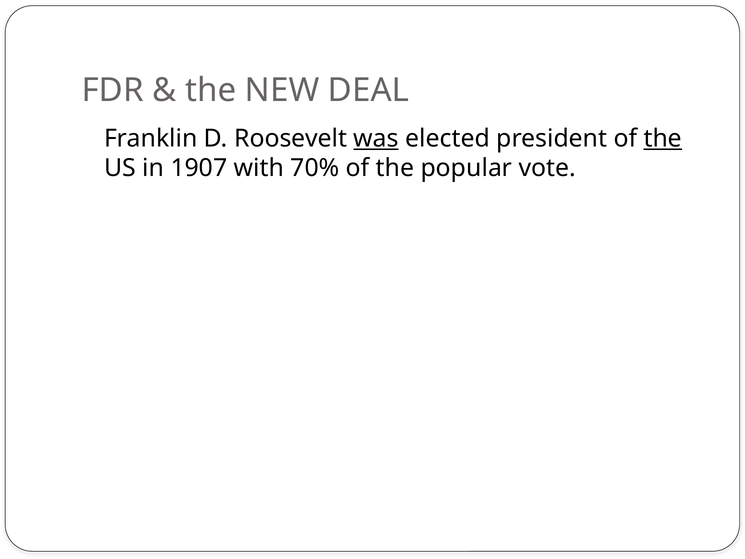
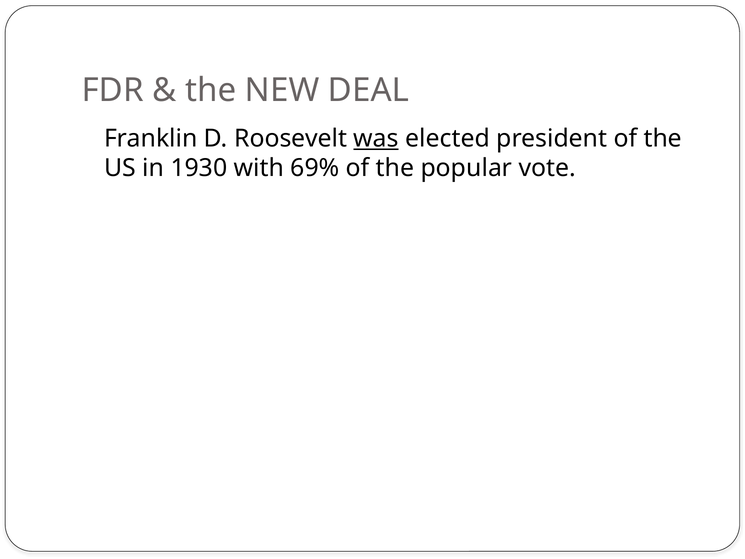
the underline: present -> none (663, 138)
1907: 1907 -> 1930 (199, 168)
70%: 70% -> 69% (315, 168)
